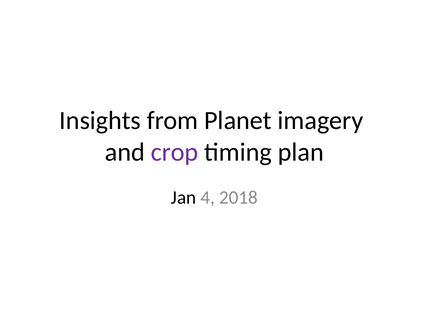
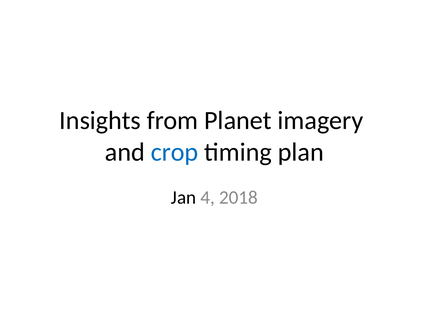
crop colour: purple -> blue (175, 152)
